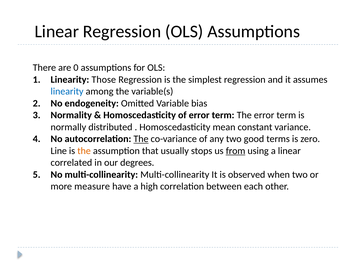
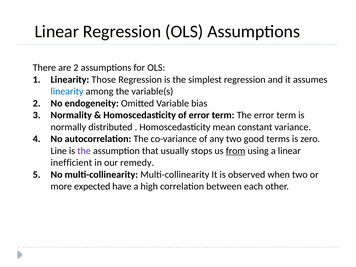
are 0: 0 -> 2 (76, 68)
The underline: present -> none (141, 139)
the colour: orange -> purple (84, 151)
correlated: correlated -> inefficient (71, 163)
degrees: degrees -> remedy (137, 163)
measure: measure -> expected (92, 186)
